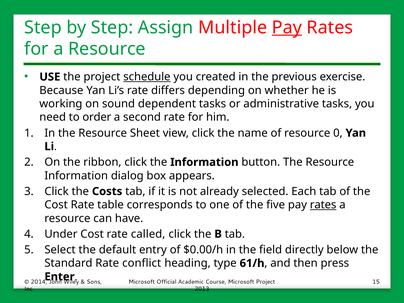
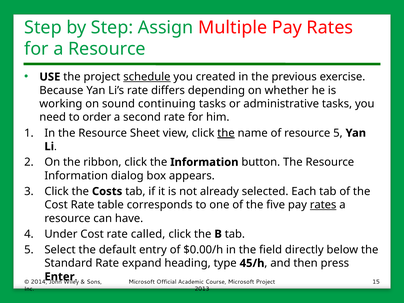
Pay underline: present -> none (287, 27)
dependent: dependent -> continuing (167, 104)
the underline: none -> present (226, 133)
resource 0: 0 -> 5 (338, 133)
conflict: conflict -> expand (142, 263)
61/h: 61/h -> 45/h (252, 263)
